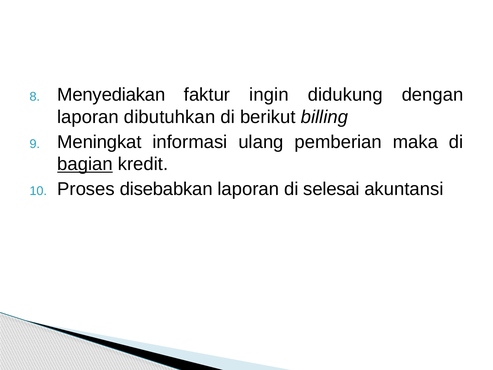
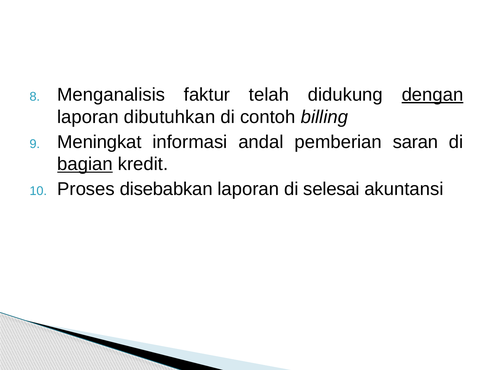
Menyediakan: Menyediakan -> Menganalisis (111, 95)
ingin: ingin -> telah (269, 95)
dengan underline: none -> present (433, 95)
berikut: berikut -> contoh (268, 117)
ulang: ulang -> andal (261, 142)
maka: maka -> saran (416, 142)
